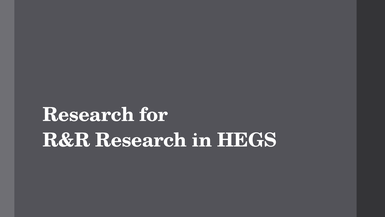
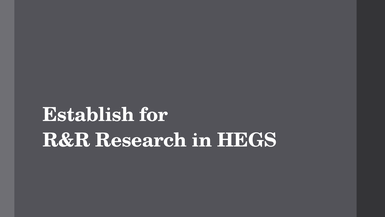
Research: Research -> Establish (89, 115)
